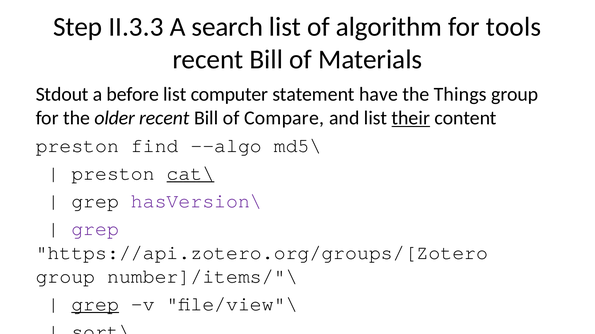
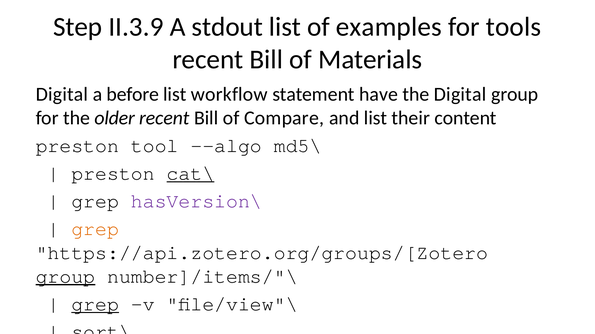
II.3.3: II.3.3 -> II.3.9 (136, 27)
search: search -> stdout (227, 27)
algorithm: algorithm -> examples (389, 27)
Stdout: Stdout -> Digital (62, 94)
computer: computer -> workflow (229, 94)
the Things: Things -> Digital (460, 94)
their underline: present -> none (411, 118)
find: find -> tool (155, 146)
grep colour: purple -> orange (95, 229)
group underline: none -> present (65, 277)
